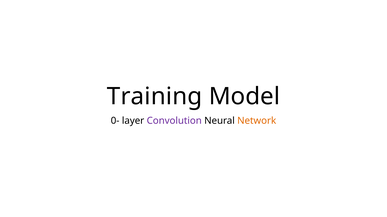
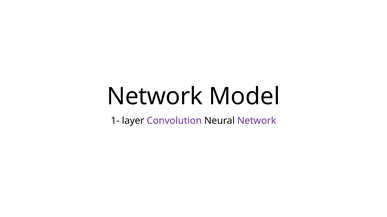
Training: Training -> Network (155, 97)
0-: 0- -> 1- (115, 121)
Network colour: orange -> purple (257, 121)
